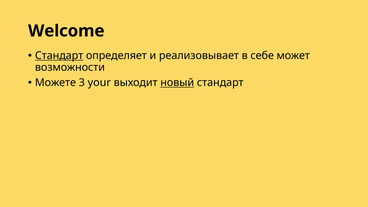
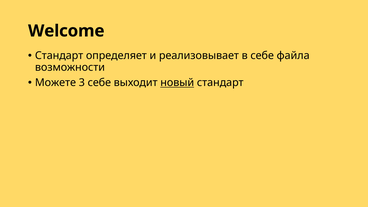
Стандарт underline: present -> none (59, 56)
может: может -> файла (293, 56)
3 your: your -> себе (99, 83)
